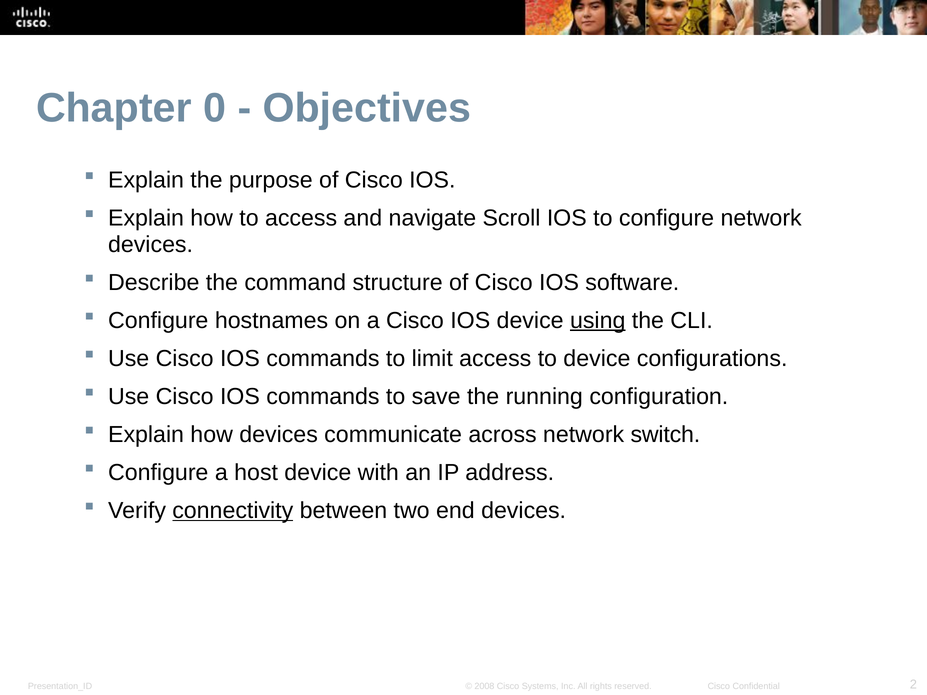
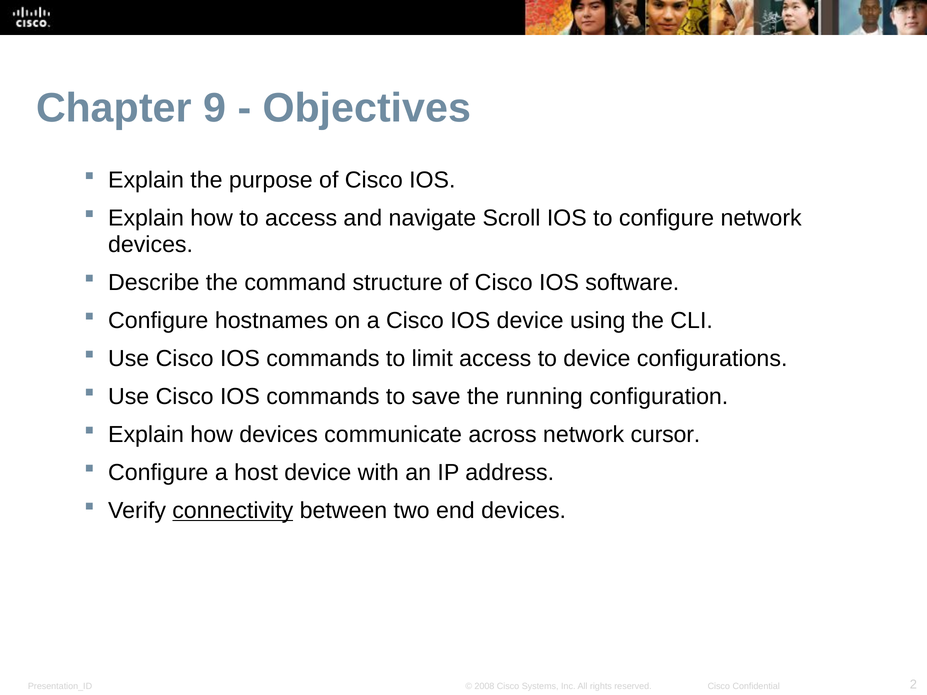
0: 0 -> 9 (215, 108)
using underline: present -> none (598, 321)
switch: switch -> cursor (665, 435)
